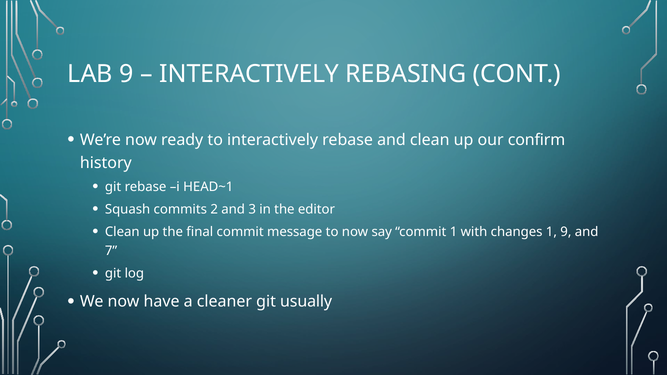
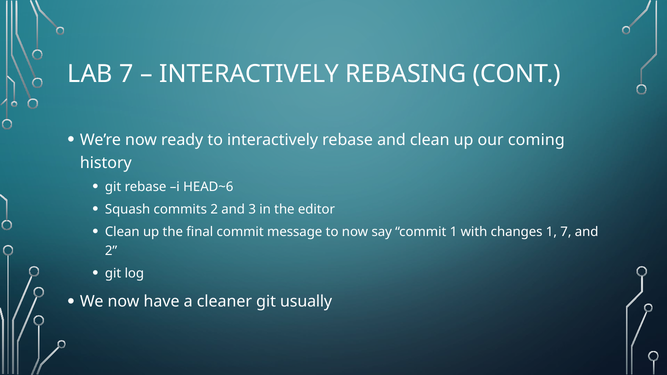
LAB 9: 9 -> 7 (126, 74)
confirm: confirm -> coming (536, 140)
HEAD~1: HEAD~1 -> HEAD~6 (208, 187)
1 9: 9 -> 7 (566, 232)
7: 7 -> 2 (111, 251)
